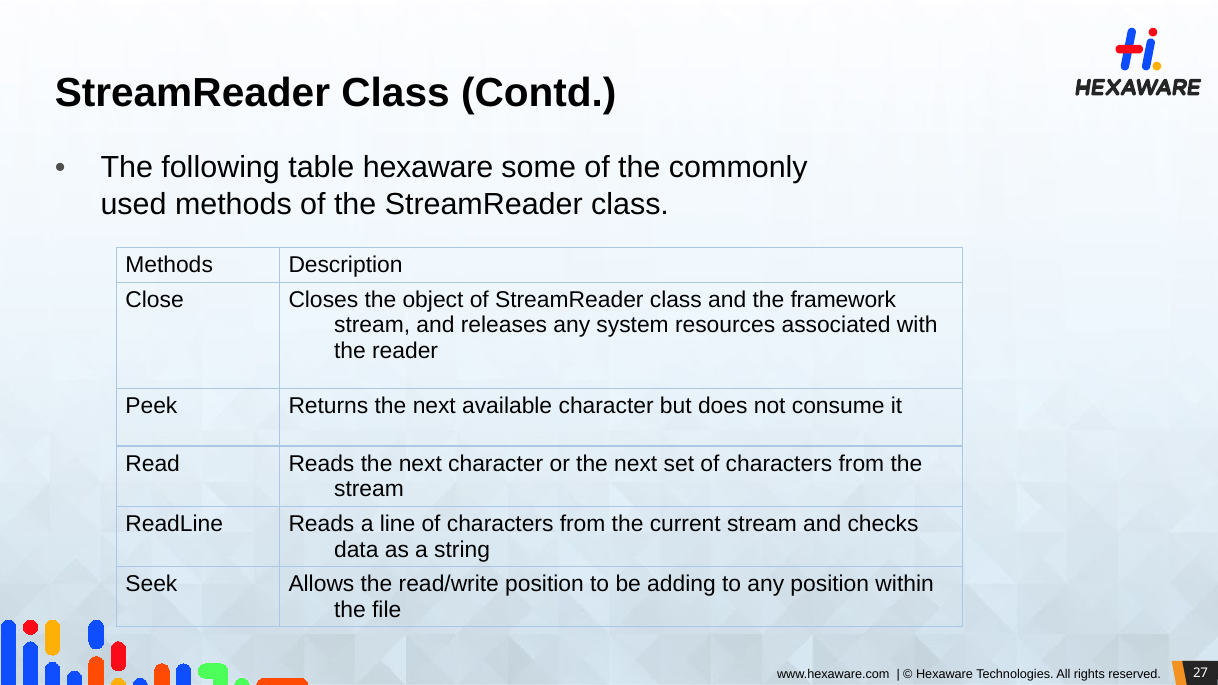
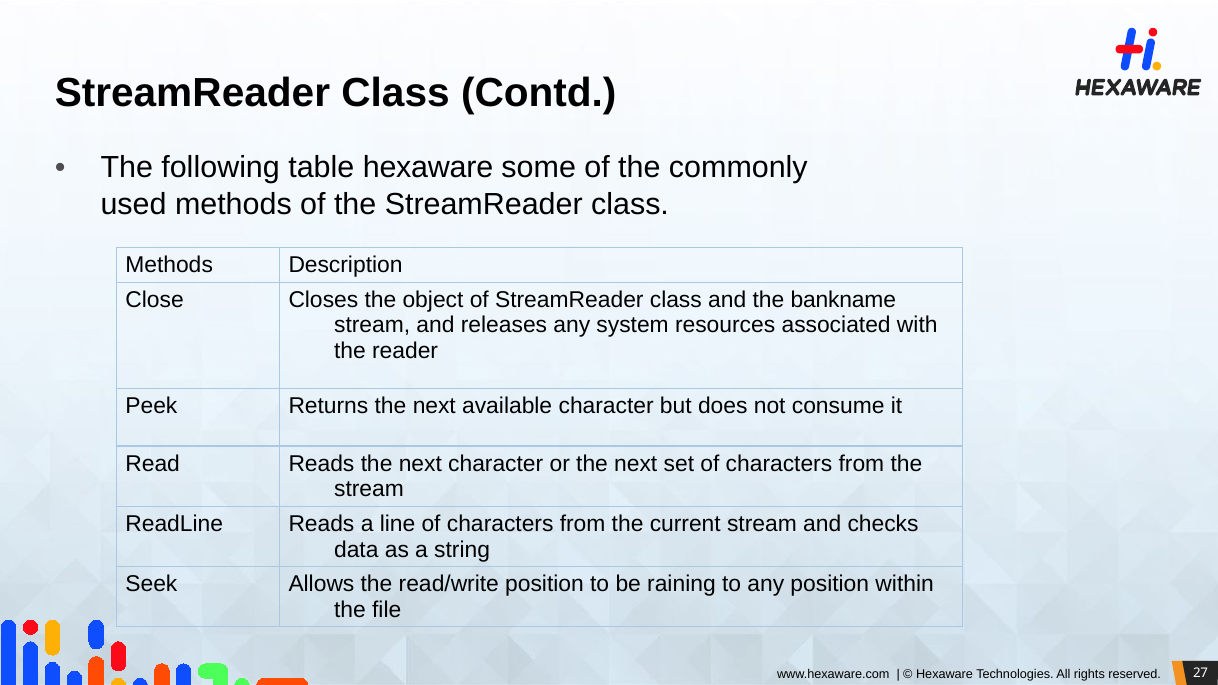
framework: framework -> bankname (843, 300)
adding: adding -> raining (681, 584)
